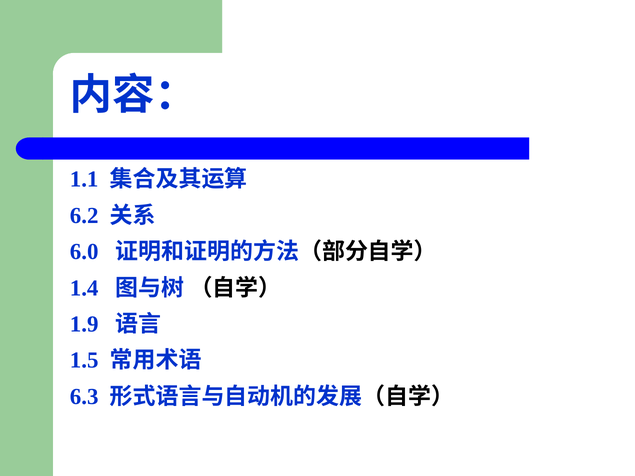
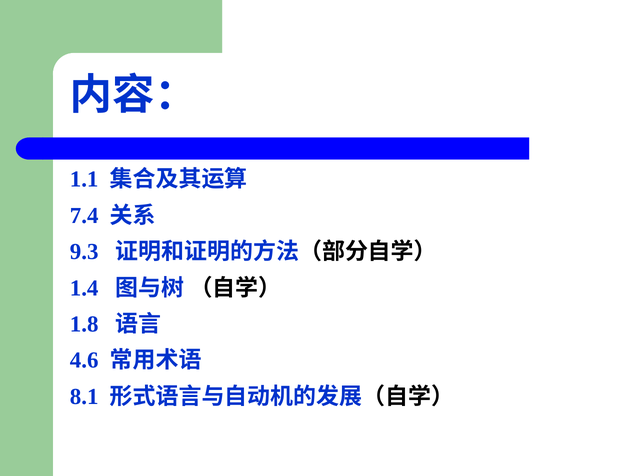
6.2: 6.2 -> 7.4 (84, 216)
6.0: 6.0 -> 9.3 (84, 252)
1.9: 1.9 -> 1.8 (84, 324)
1.5: 1.5 -> 4.6 (84, 361)
6.3: 6.3 -> 8.1 (84, 397)
